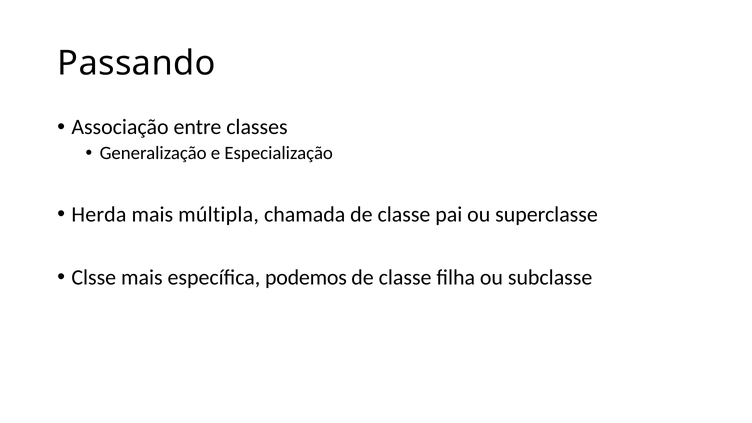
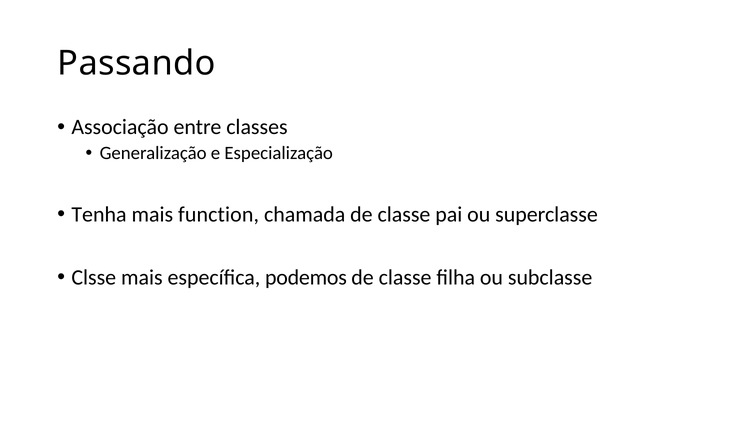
Herda: Herda -> Tenha (99, 214)
múltipla: múltipla -> function (219, 214)
